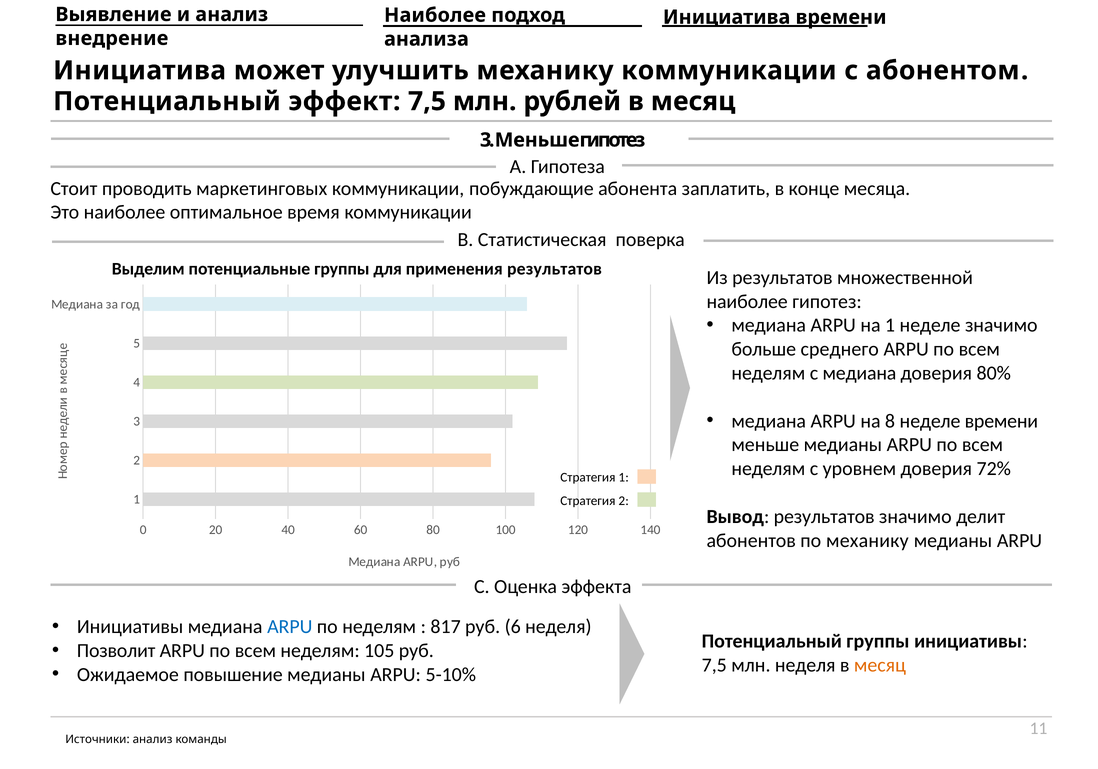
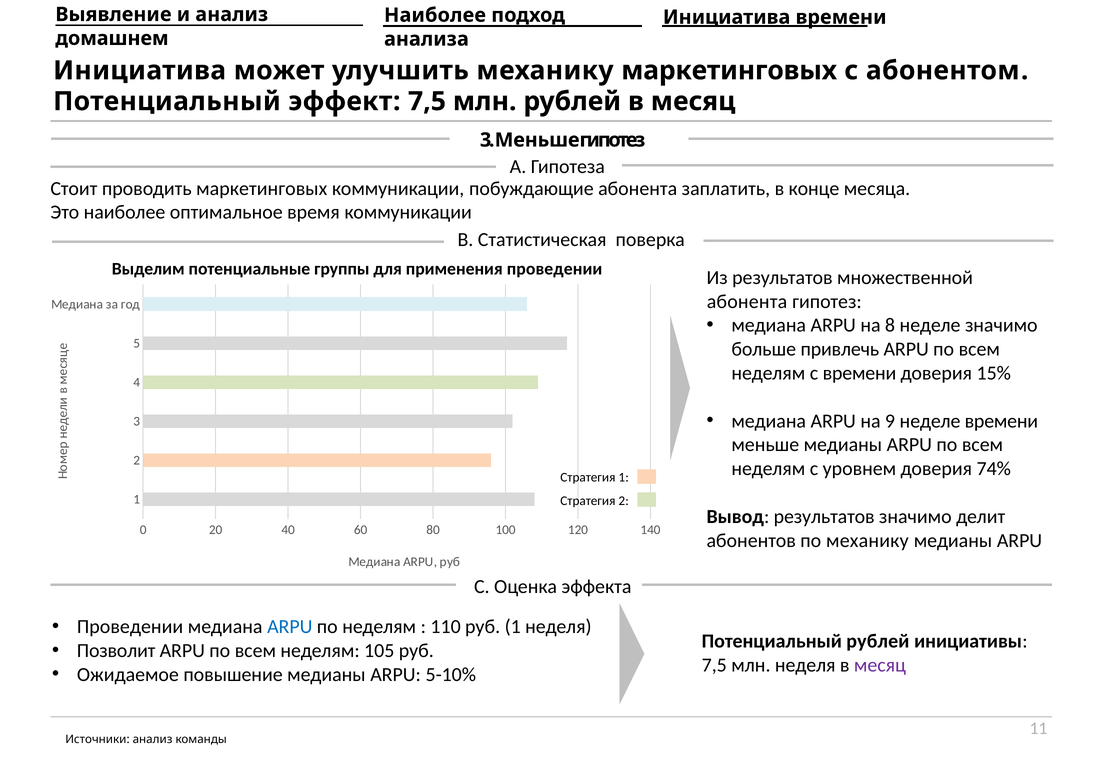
внедрение: внедрение -> домашнем (112, 38)
механику коммуникации: коммуникации -> маркетинговых (729, 71)
применения результатов: результатов -> проведении (555, 269)
наиболее: наиболее -> абонента (747, 302)
на 1: 1 -> 8 (890, 325)
среднего: среднего -> привлечь (840, 349)
с медиана: медиана -> времени (859, 373)
80%: 80% -> 15% (994, 373)
8: 8 -> 9 (890, 421)
72%: 72% -> 74% (994, 469)
Инициативы: Инициативы -> Проведении (130, 627)
817: 817 -> 110 (446, 627)
руб 6: 6 -> 1 (513, 627)
Потенциальный группы: группы -> рублей (878, 641)
месяц colour: orange -> purple (880, 665)
